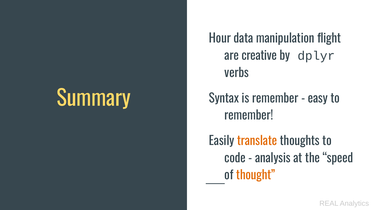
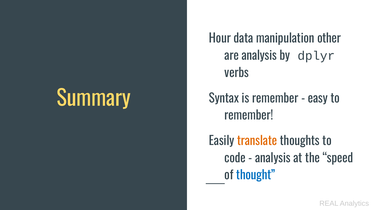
flight: flight -> other (329, 39)
are creative: creative -> analysis (259, 56)
thought colour: orange -> blue (256, 176)
